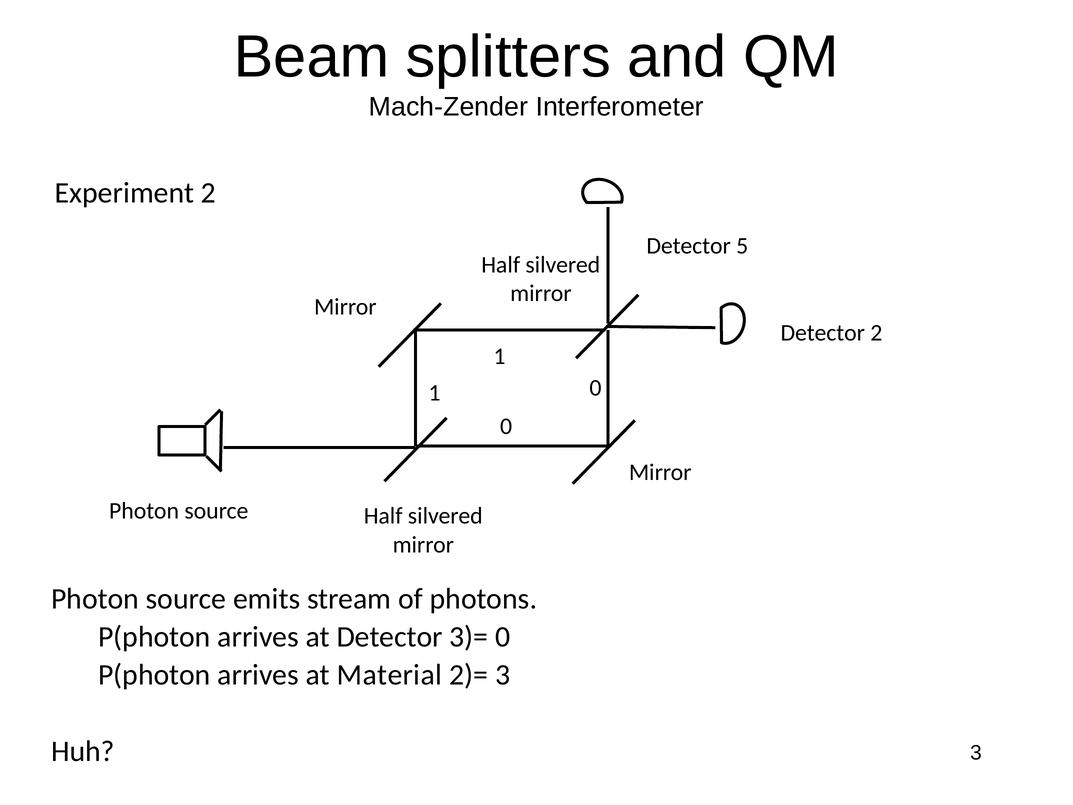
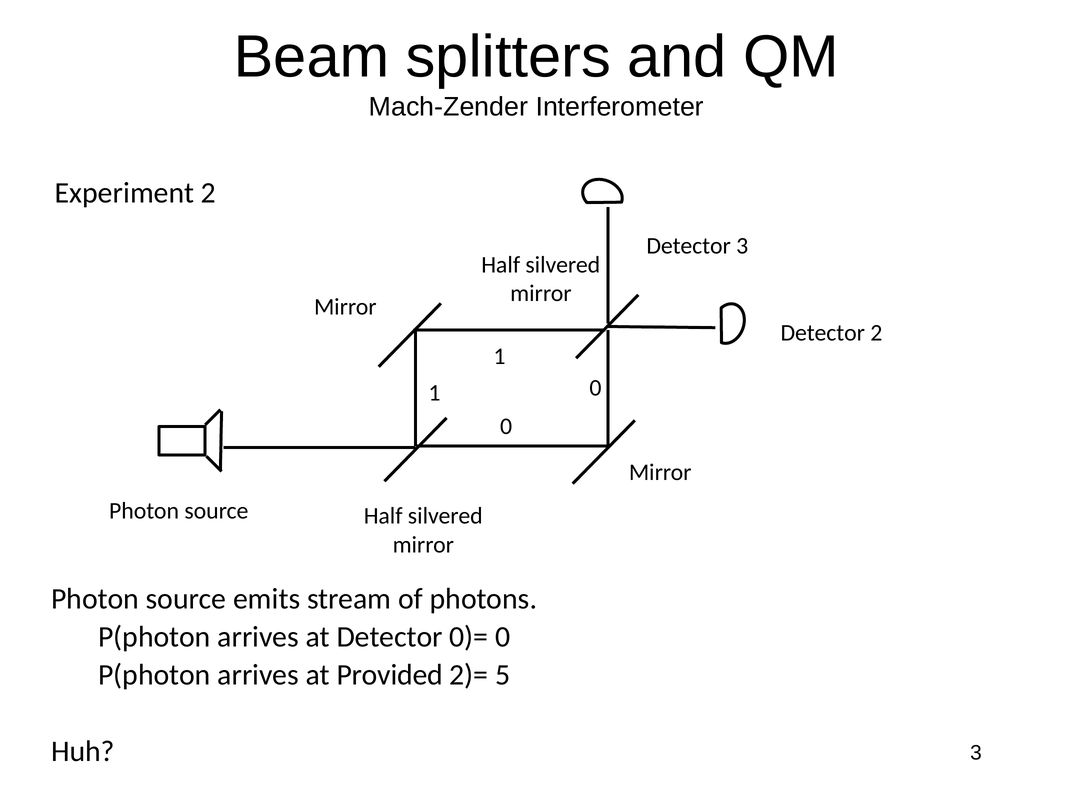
Detector 5: 5 -> 3 (742, 246)
3)=: 3)= -> 0)= (469, 637)
Material: Material -> Provided (390, 675)
2)= 3: 3 -> 5 (503, 675)
